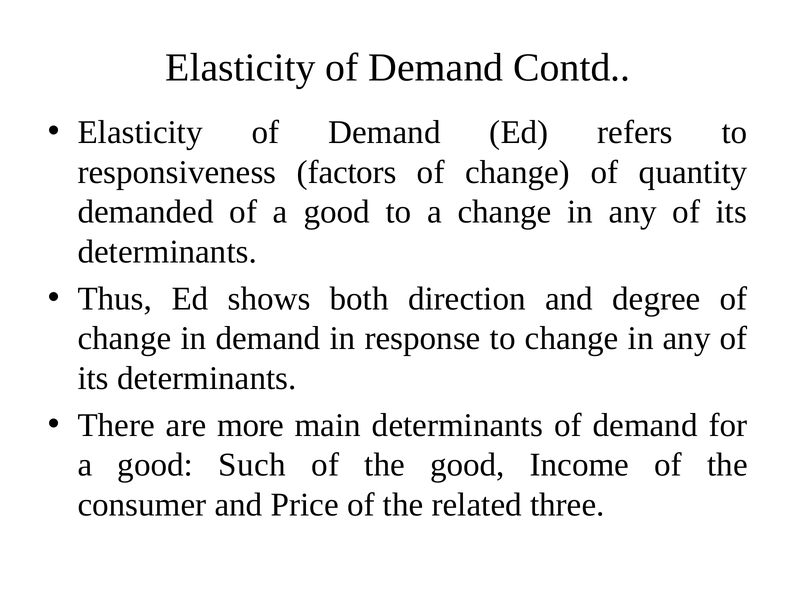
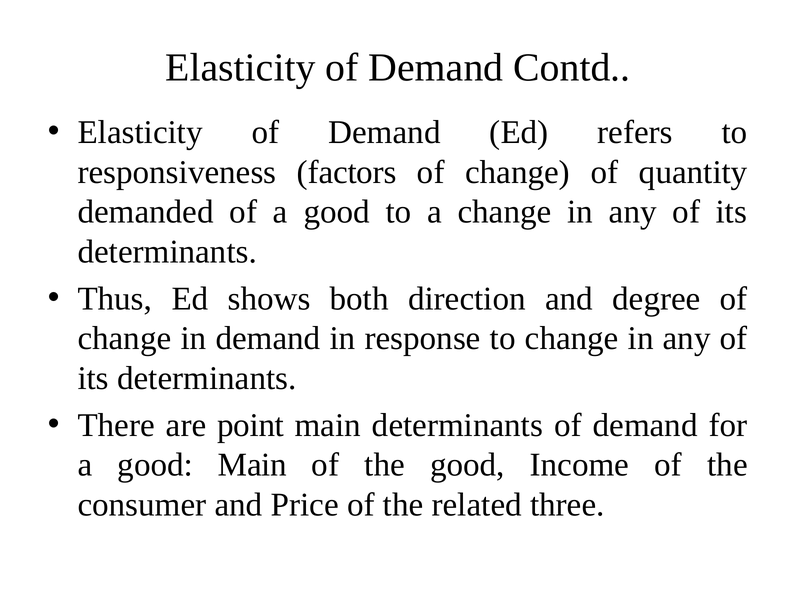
more: more -> point (251, 425)
good Such: Such -> Main (252, 465)
